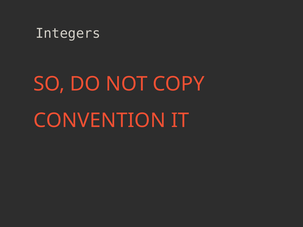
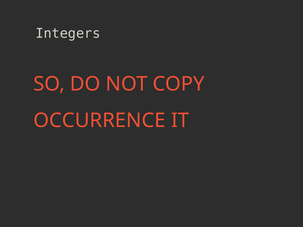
CONVENTION: CONVENTION -> OCCURRENCE (99, 121)
